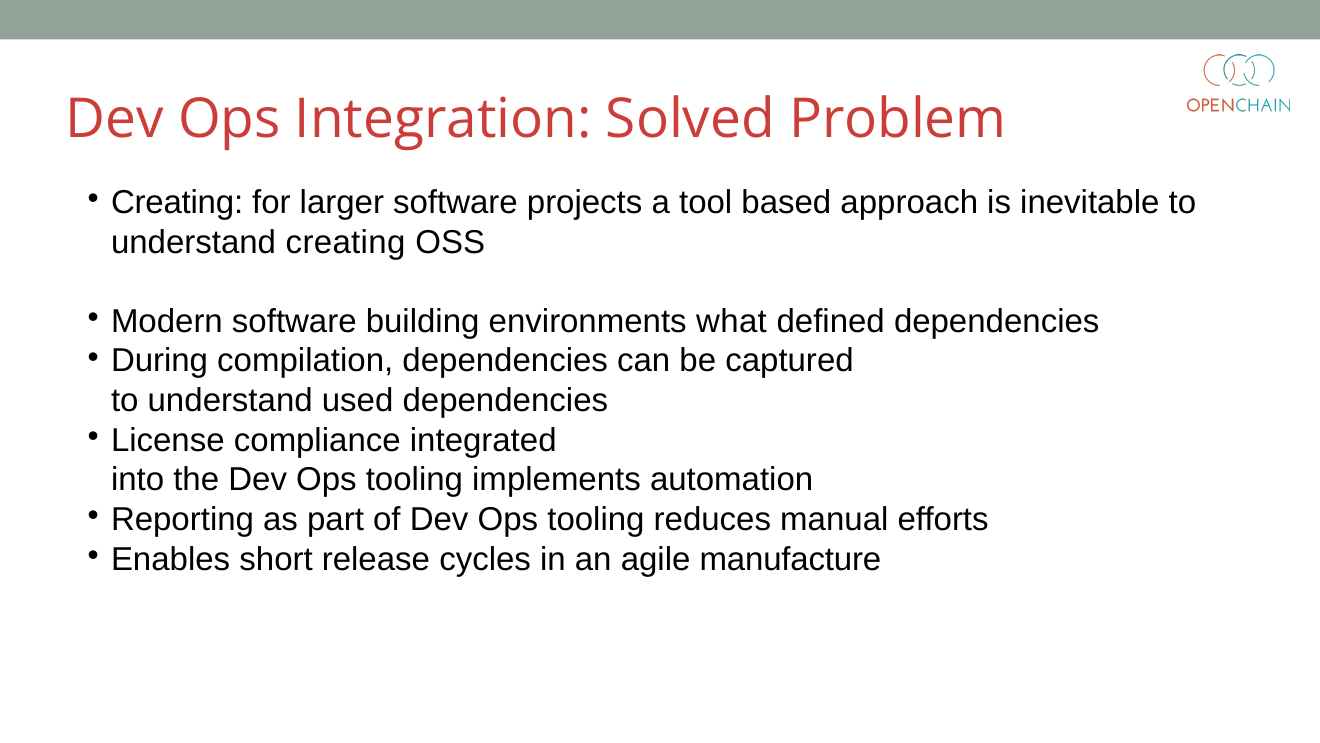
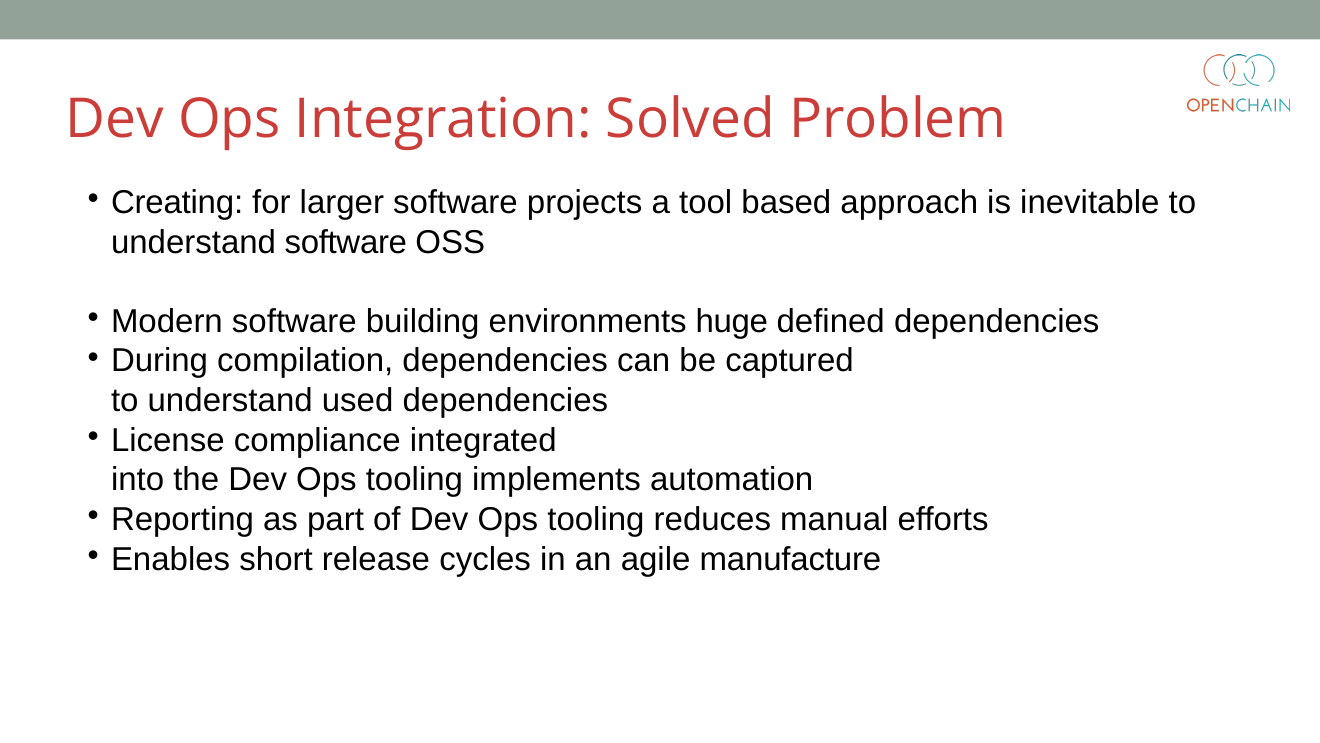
understand creating: creating -> software (346, 242)
what: what -> huge (732, 321)
